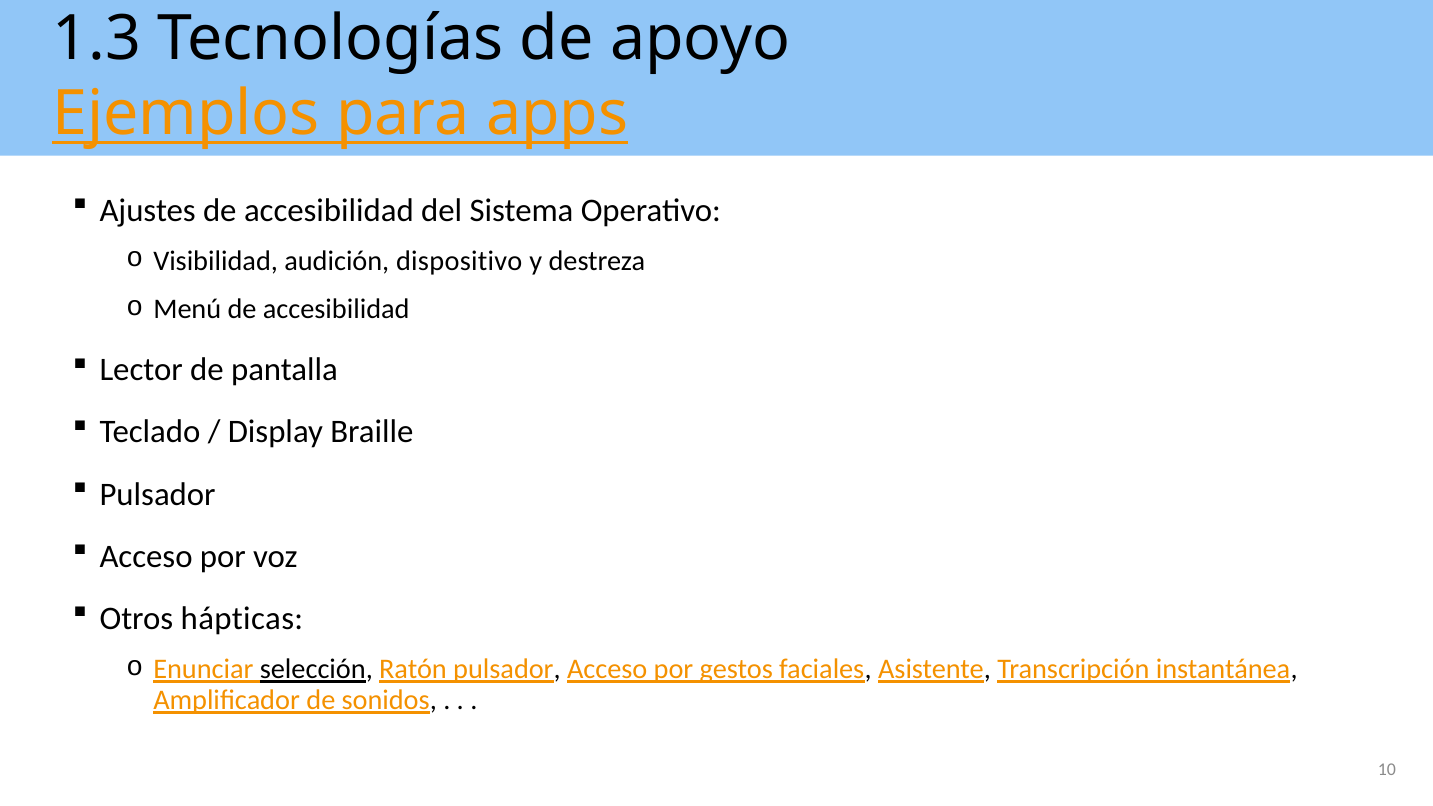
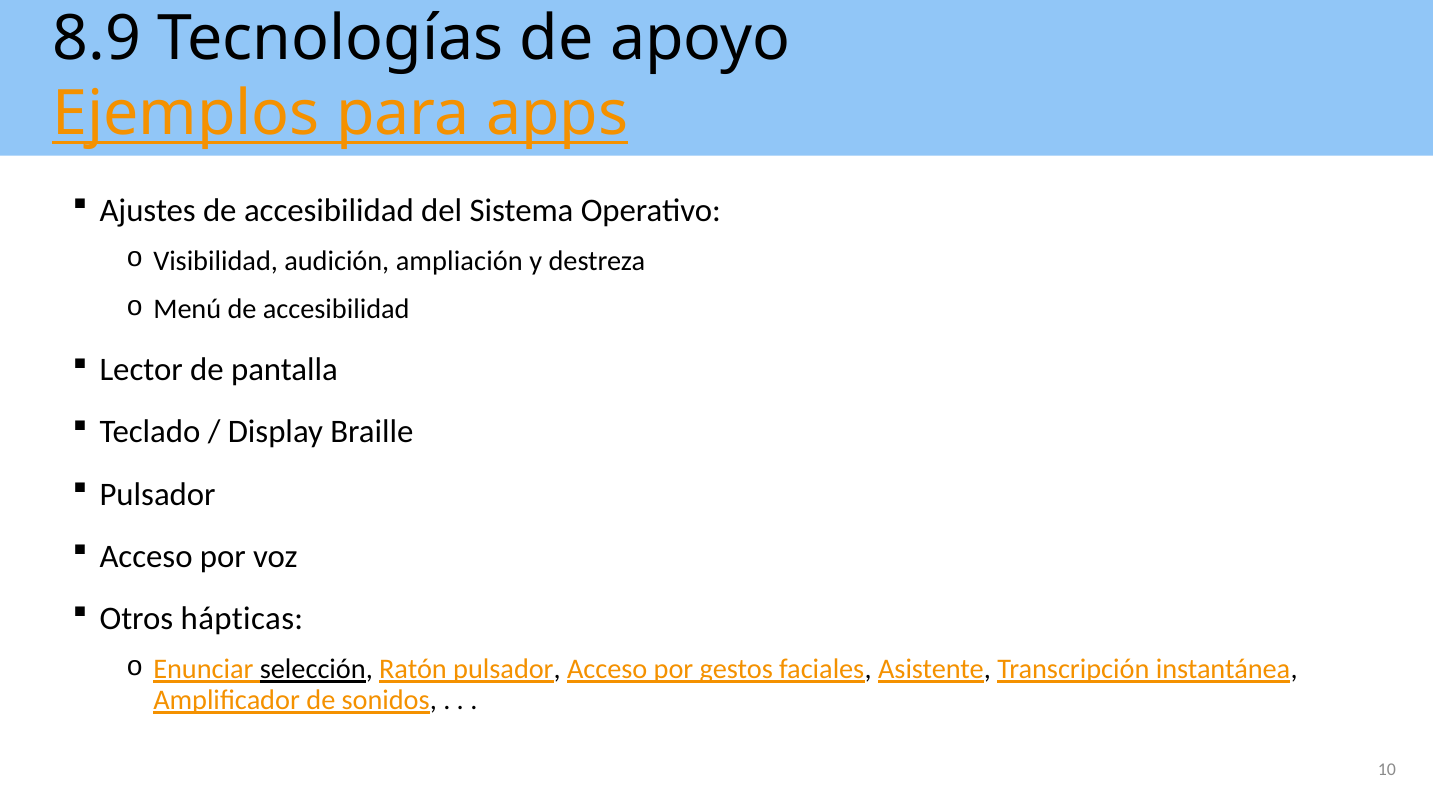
1.3: 1.3 -> 8.9 (97, 39)
dispositivo: dispositivo -> ampliación (459, 261)
